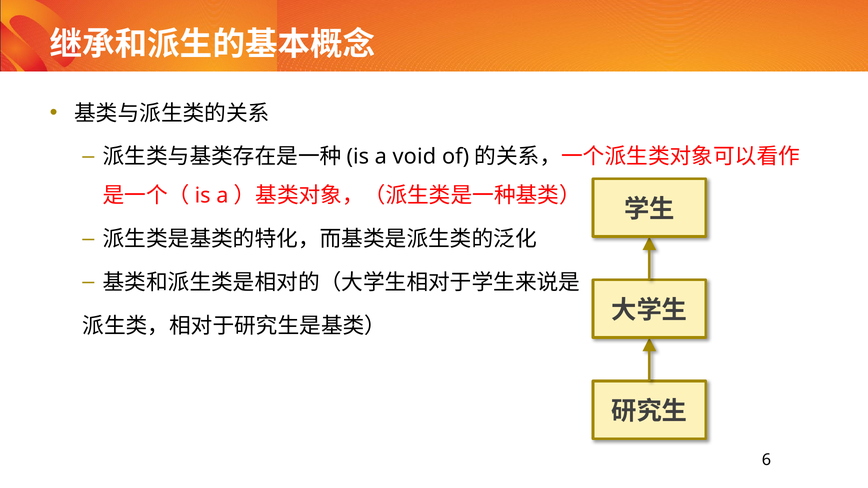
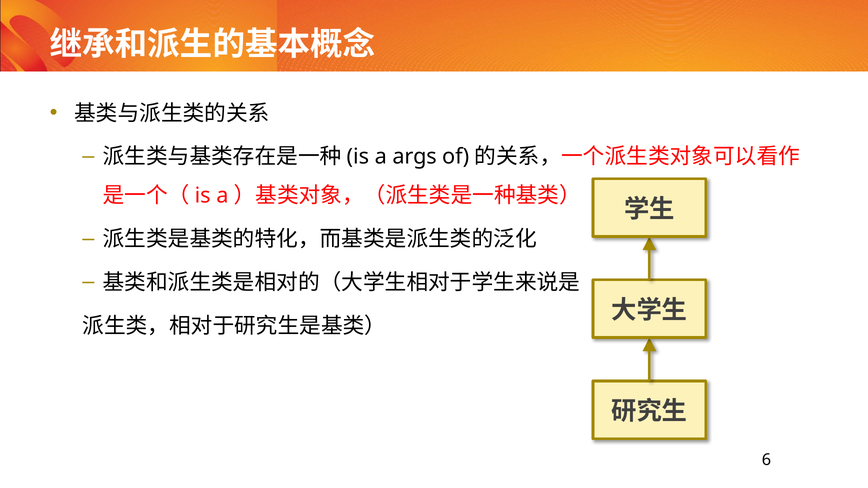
void: void -> args (415, 157)
